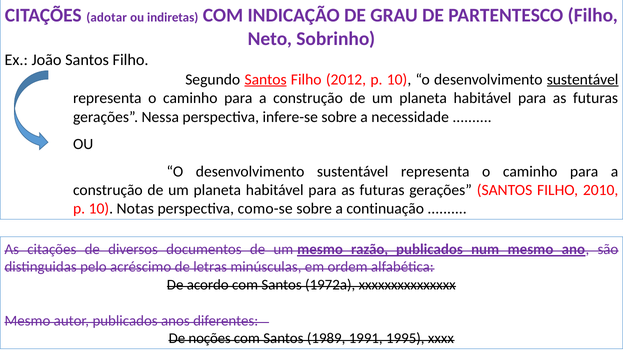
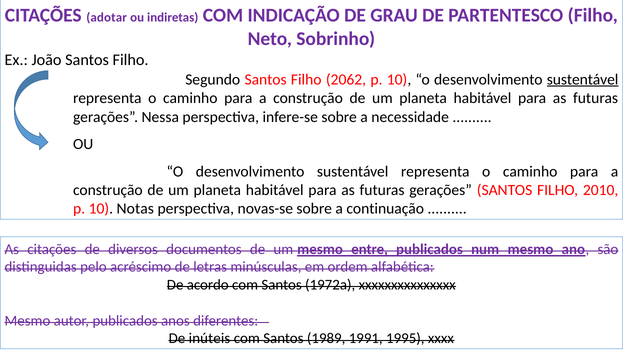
Santos underline: present -> none (266, 80)
2012: 2012 -> 2062 (346, 80)
como-se: como-se -> novas-se (265, 209)
razão: razão -> entre (370, 249)
noções: noções -> inúteis (209, 339)
